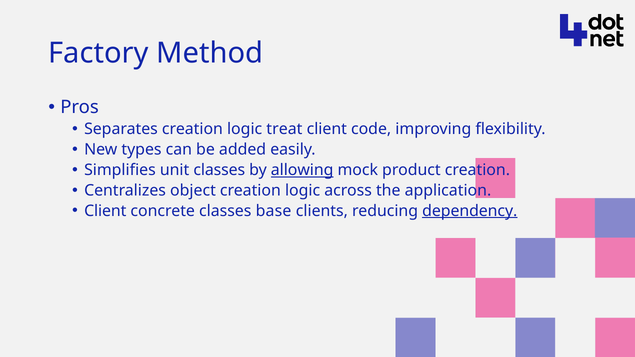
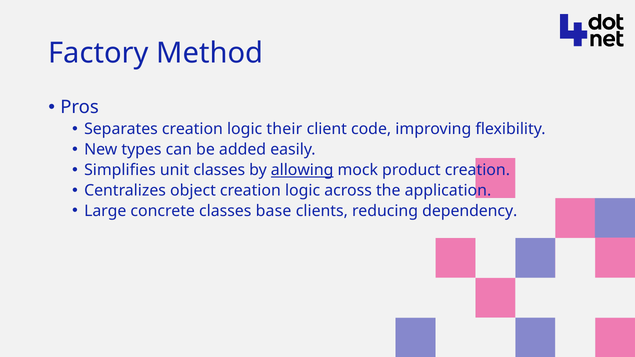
treat: treat -> their (284, 129)
Client: Client -> Large (105, 211)
dependency underline: present -> none (470, 211)
